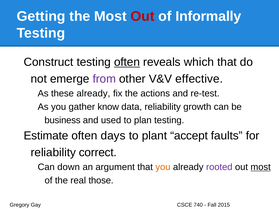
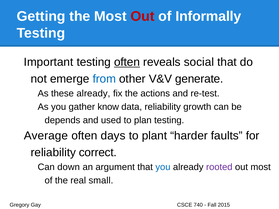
Construct: Construct -> Important (49, 62)
which: which -> social (199, 62)
from colour: purple -> blue (104, 79)
effective: effective -> generate (199, 79)
business: business -> depends (62, 120)
Estimate: Estimate -> Average (46, 136)
accept: accept -> harder (189, 136)
you colour: orange -> blue (163, 167)
most underline: present -> none (261, 167)
those: those -> small (101, 181)
